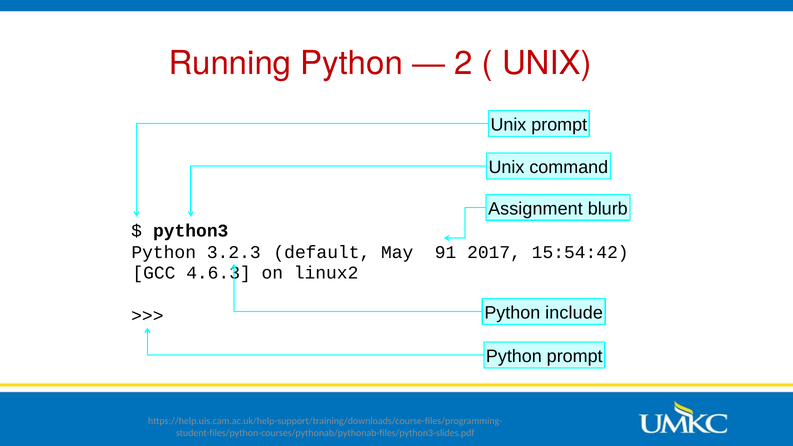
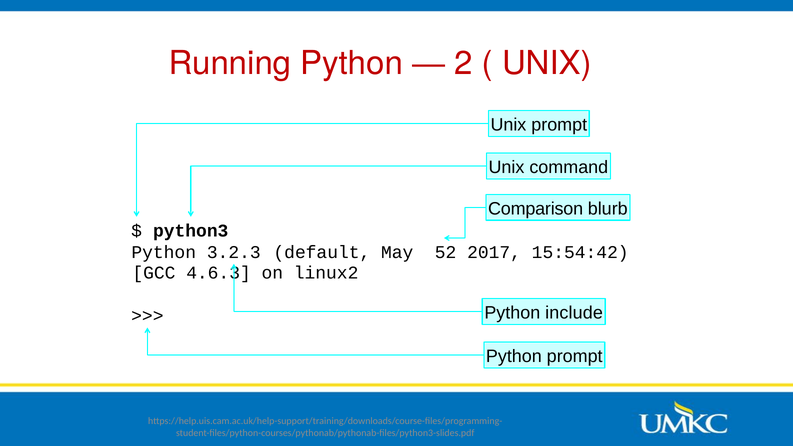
Assignment: Assignment -> Comparison (536, 209)
91: 91 -> 52 (446, 252)
